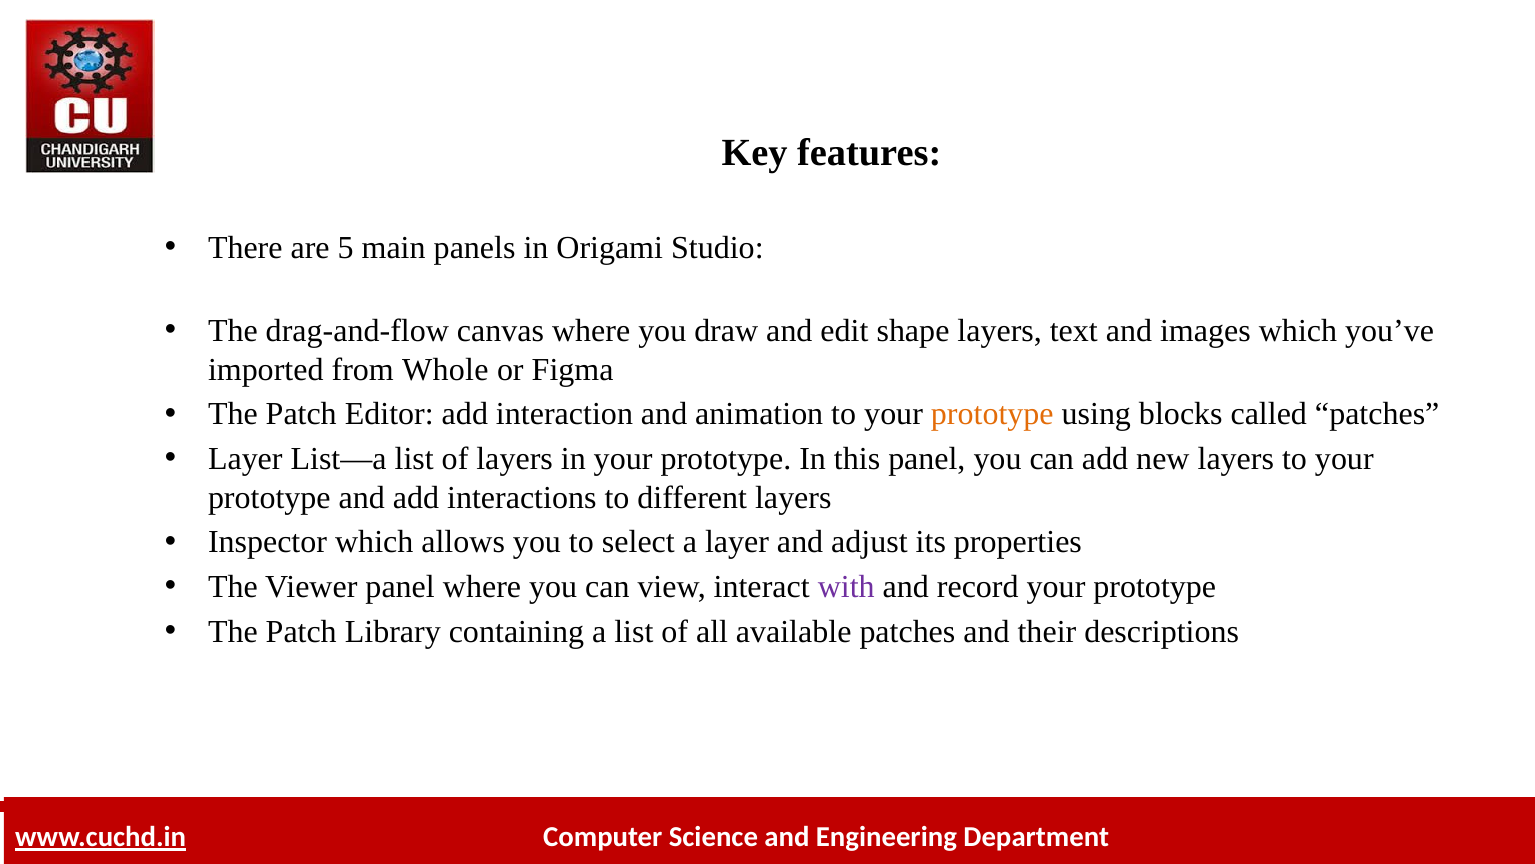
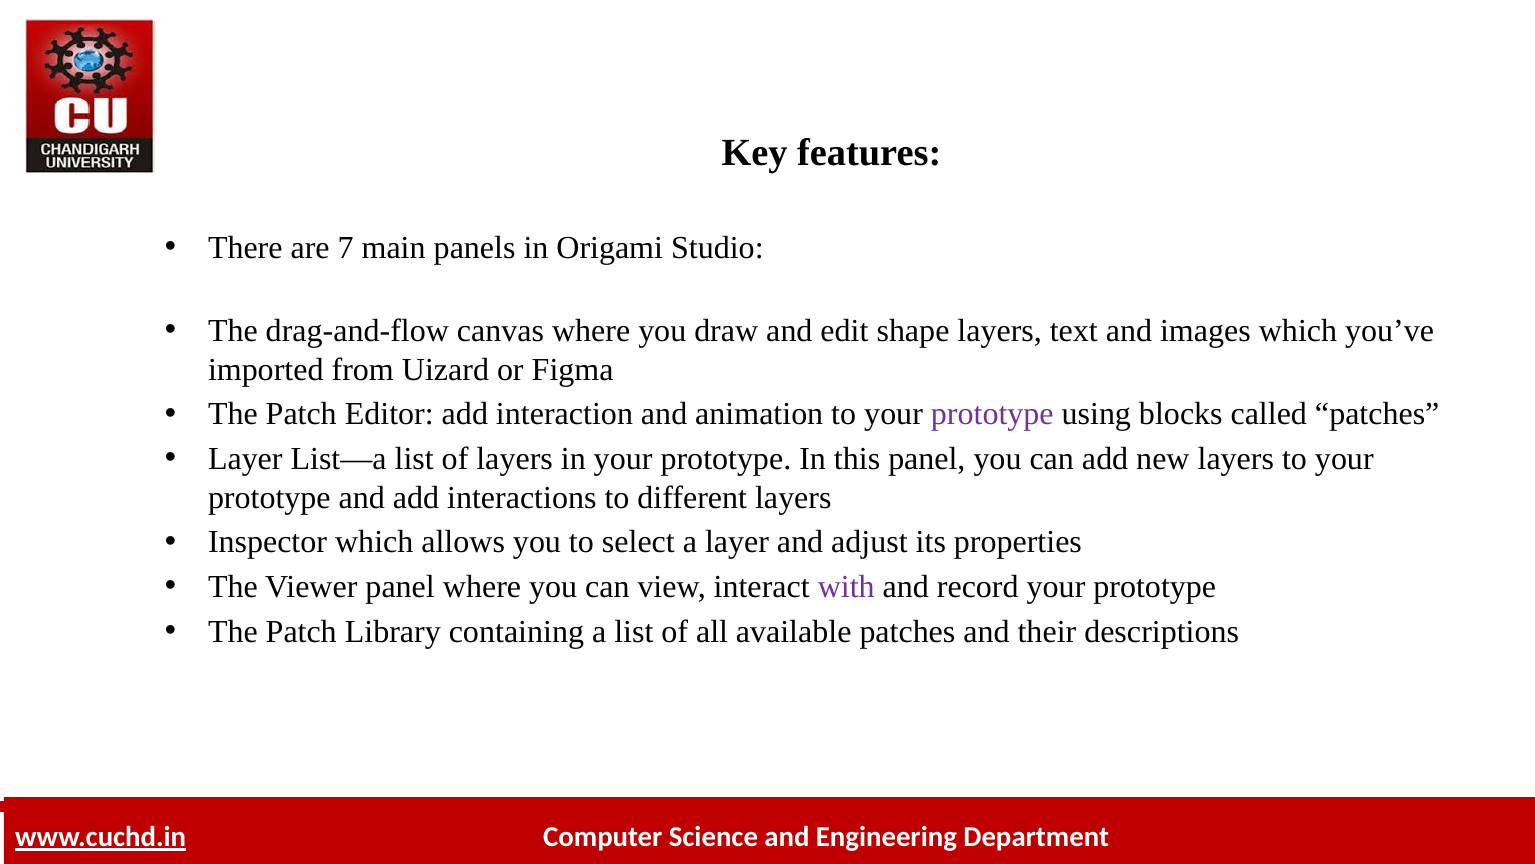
5: 5 -> 7 (346, 248)
Whole: Whole -> Uizard (445, 369)
prototype colour: orange -> purple (992, 414)
